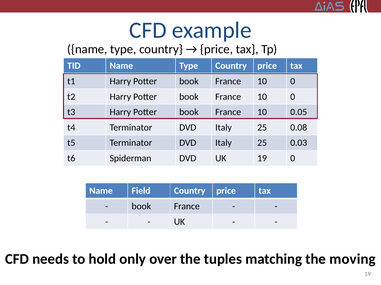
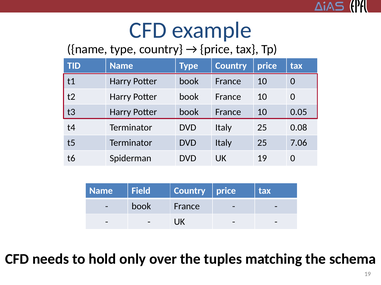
0.03: 0.03 -> 7.06 (299, 143)
moving: moving -> schema (353, 260)
